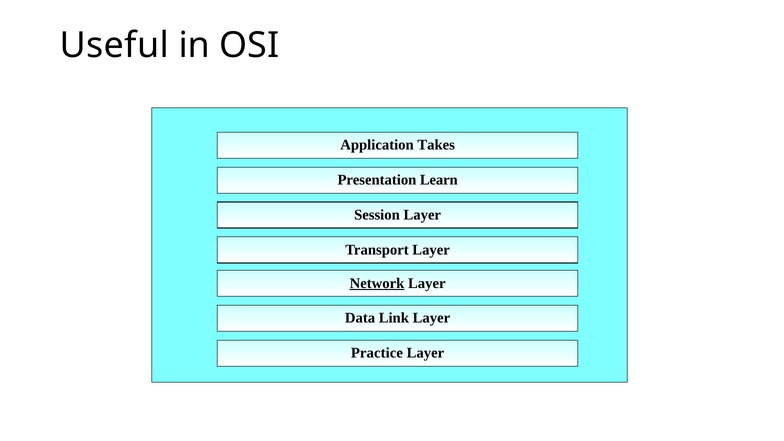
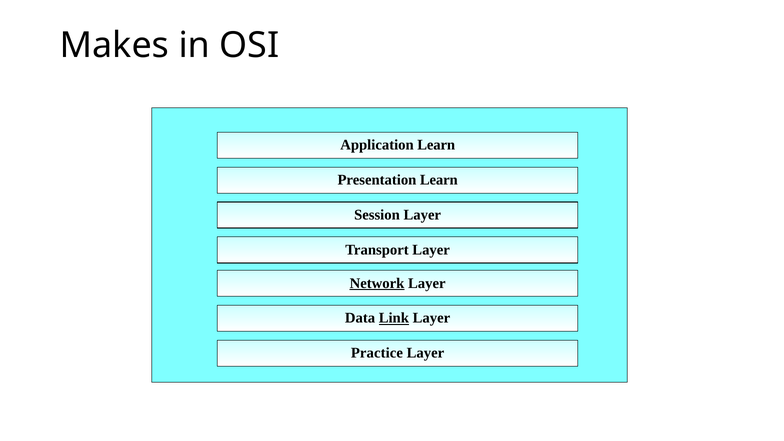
Useful: Useful -> Makes (114, 46)
Application Takes: Takes -> Learn (436, 145)
Link underline: none -> present (394, 318)
